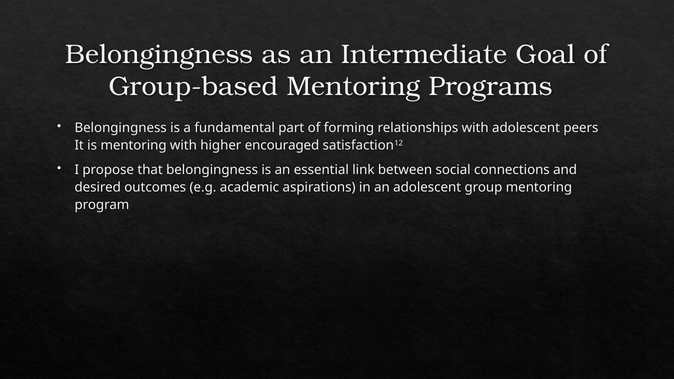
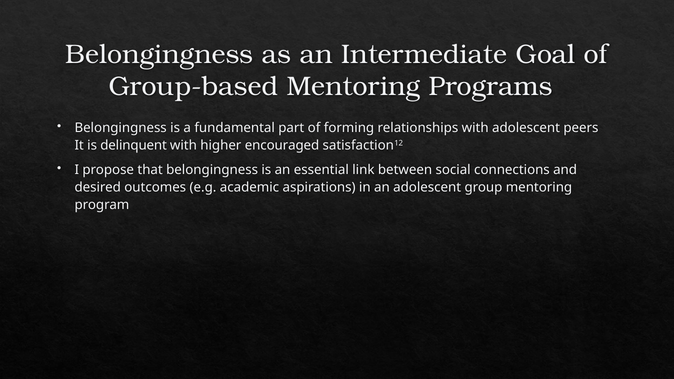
is mentoring: mentoring -> delinquent (134, 145)
